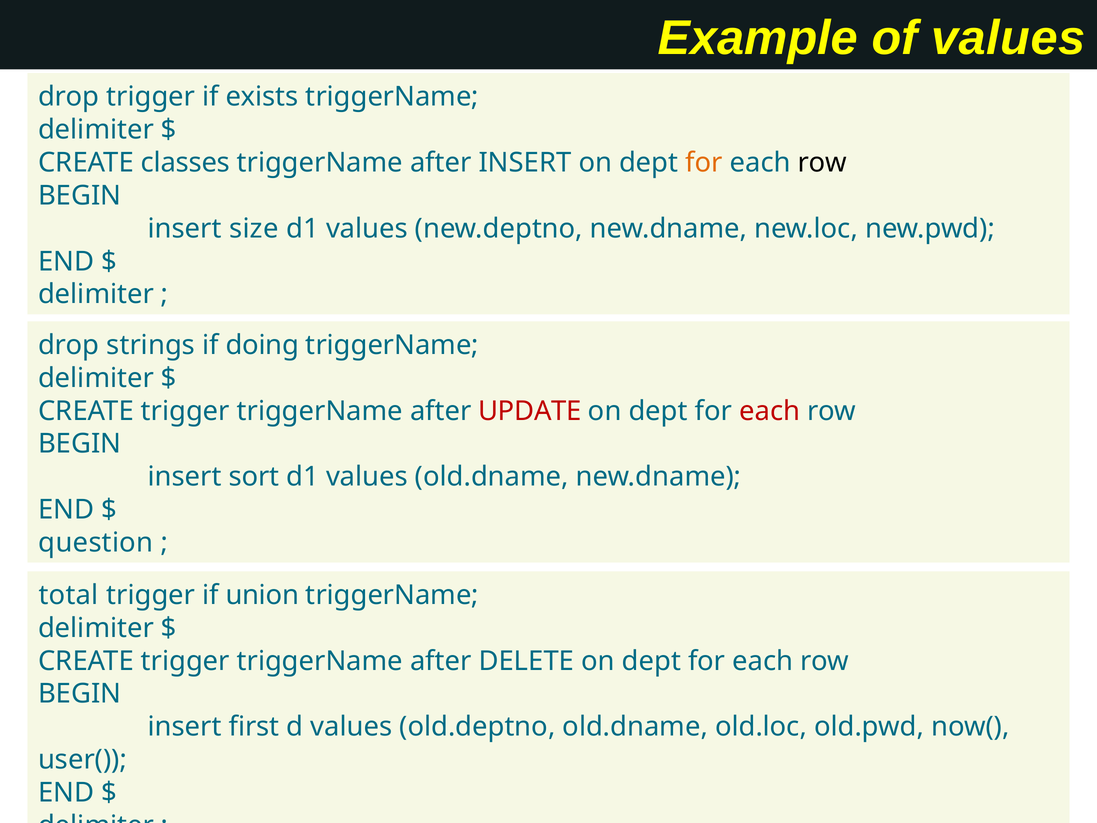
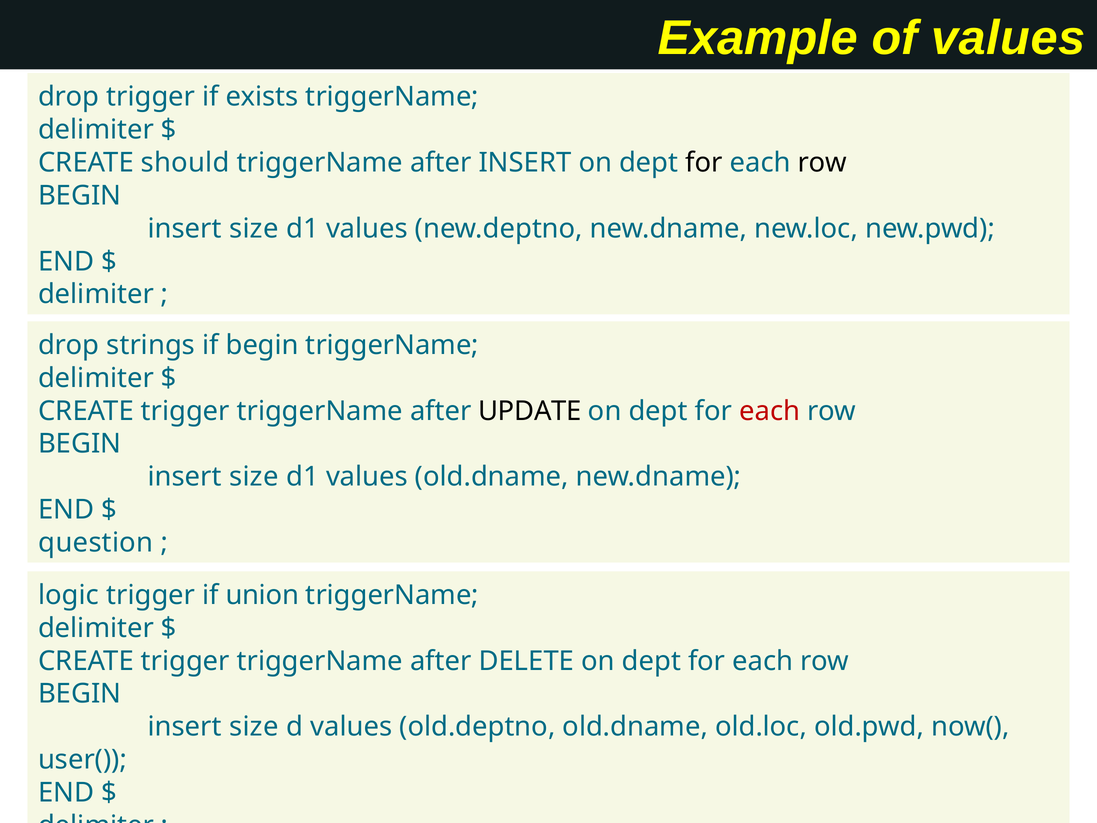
classes: classes -> should (185, 163)
for colour: orange -> black (704, 163)
if doing: doing -> begin (262, 345)
UPDATE colour: red -> black (530, 411)
sort: sort -> size (254, 477)
total: total -> logic (69, 595)
first: first -> size (254, 727)
